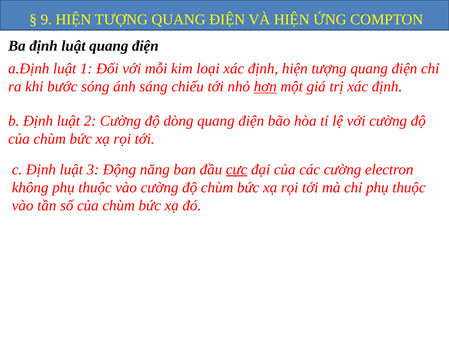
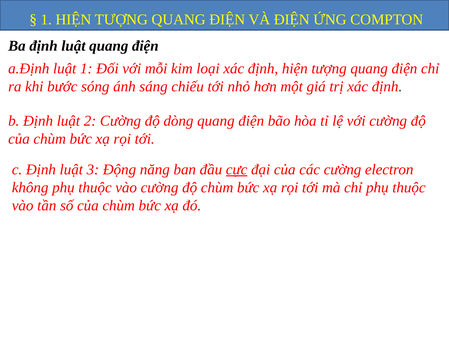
9: 9 -> 1 (46, 20)
VÀ HIỆN: HIỆN -> ĐIỆN (292, 20)
hơn underline: present -> none (265, 87)
